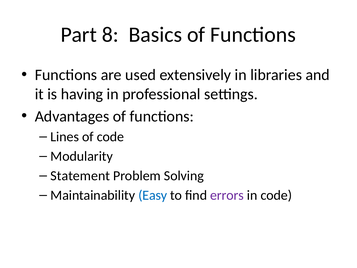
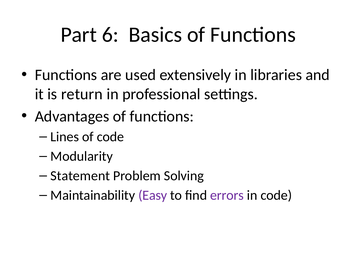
8: 8 -> 6 (110, 35)
having: having -> return (82, 94)
Easy colour: blue -> purple (153, 195)
